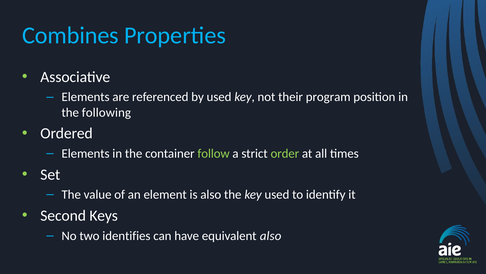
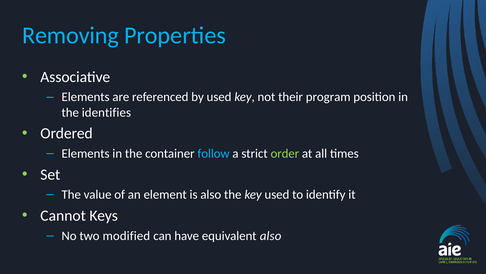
Combines: Combines -> Removing (70, 35)
following: following -> identifies (106, 112)
follow colour: light green -> light blue (214, 153)
Second: Second -> Cannot (63, 215)
identifies: identifies -> modified (126, 235)
